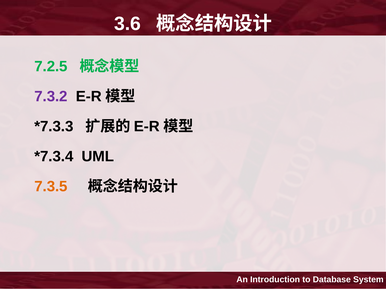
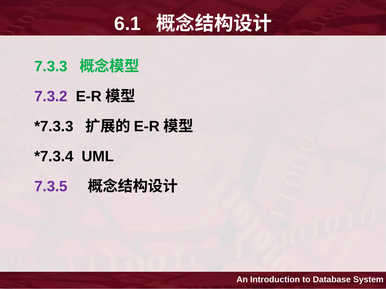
3.6: 3.6 -> 6.1 (127, 24)
7.2.5: 7.2.5 -> 7.3.3 (51, 67)
7.3.5 colour: orange -> purple (51, 187)
